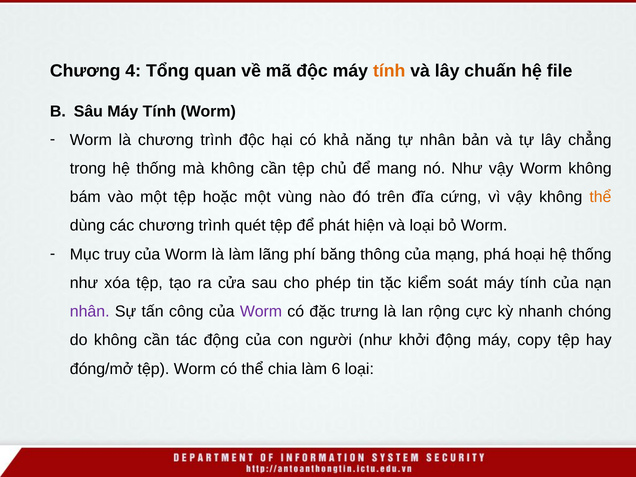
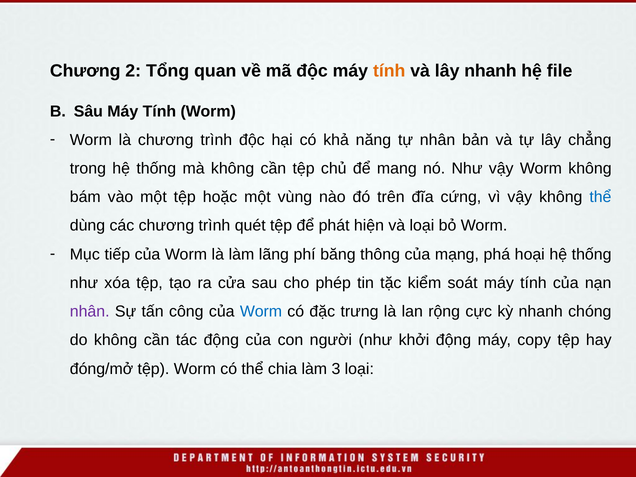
4: 4 -> 2 (133, 71)
lây chuấn: chuấn -> nhanh (490, 71)
thể colour: orange -> blue (600, 197)
truy: truy -> tiếp (117, 254)
Worm colour: purple -> blue (261, 312)
6: 6 -> 3 (336, 369)
